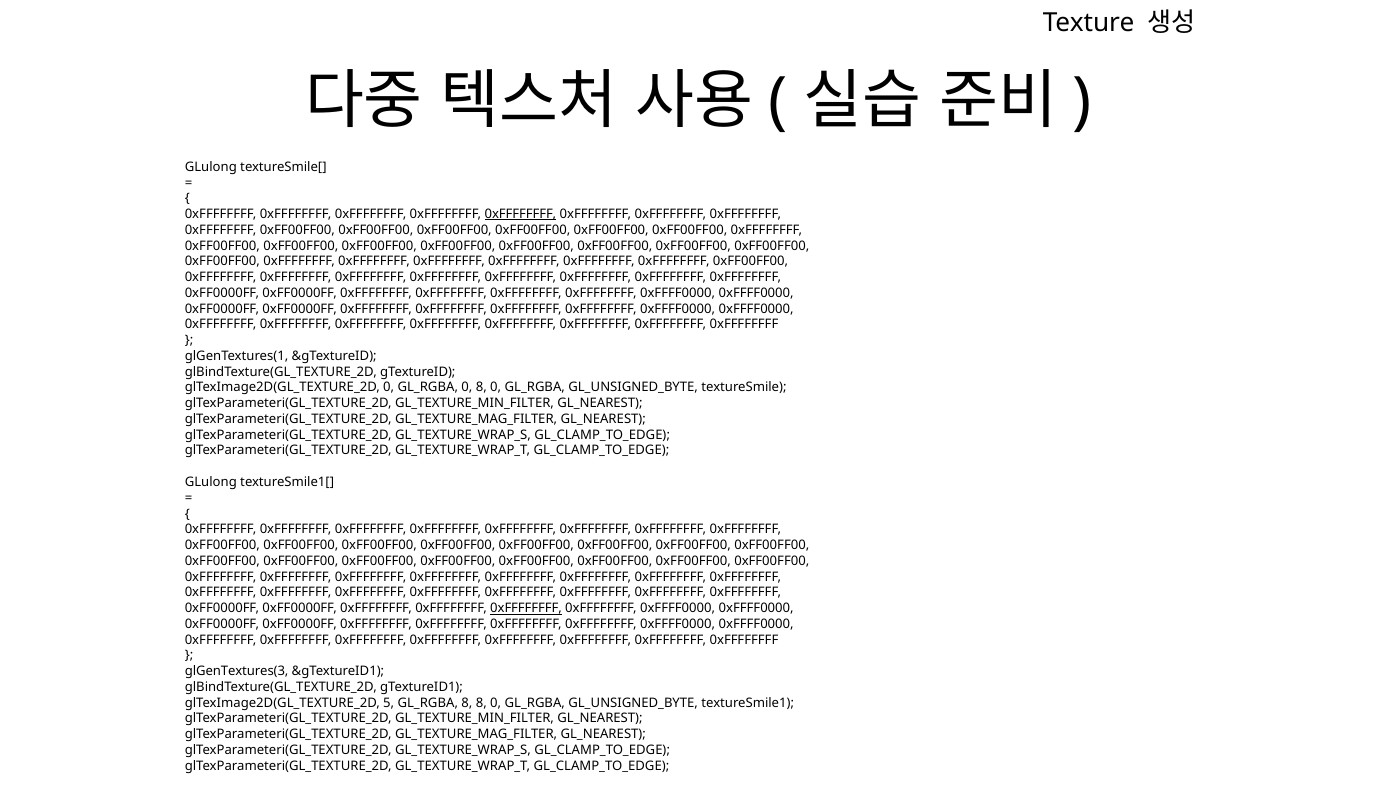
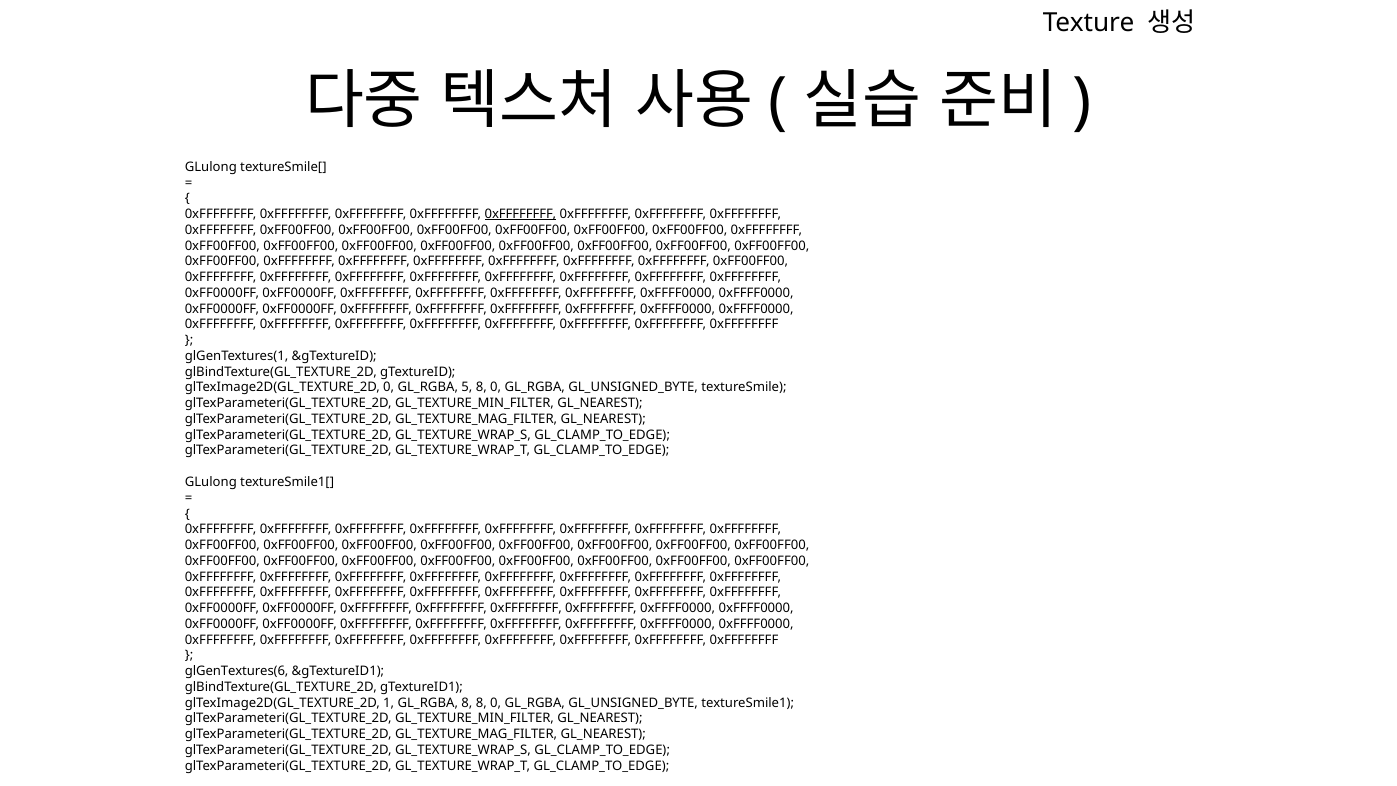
GL_RGBA 0: 0 -> 5 (467, 388)
0xFFFFFFFF underline: present -> none (526, 608)
glGenTextures(3: glGenTextures(3 -> glGenTextures(6 (237, 671)
5: 5 -> 1 (389, 703)
